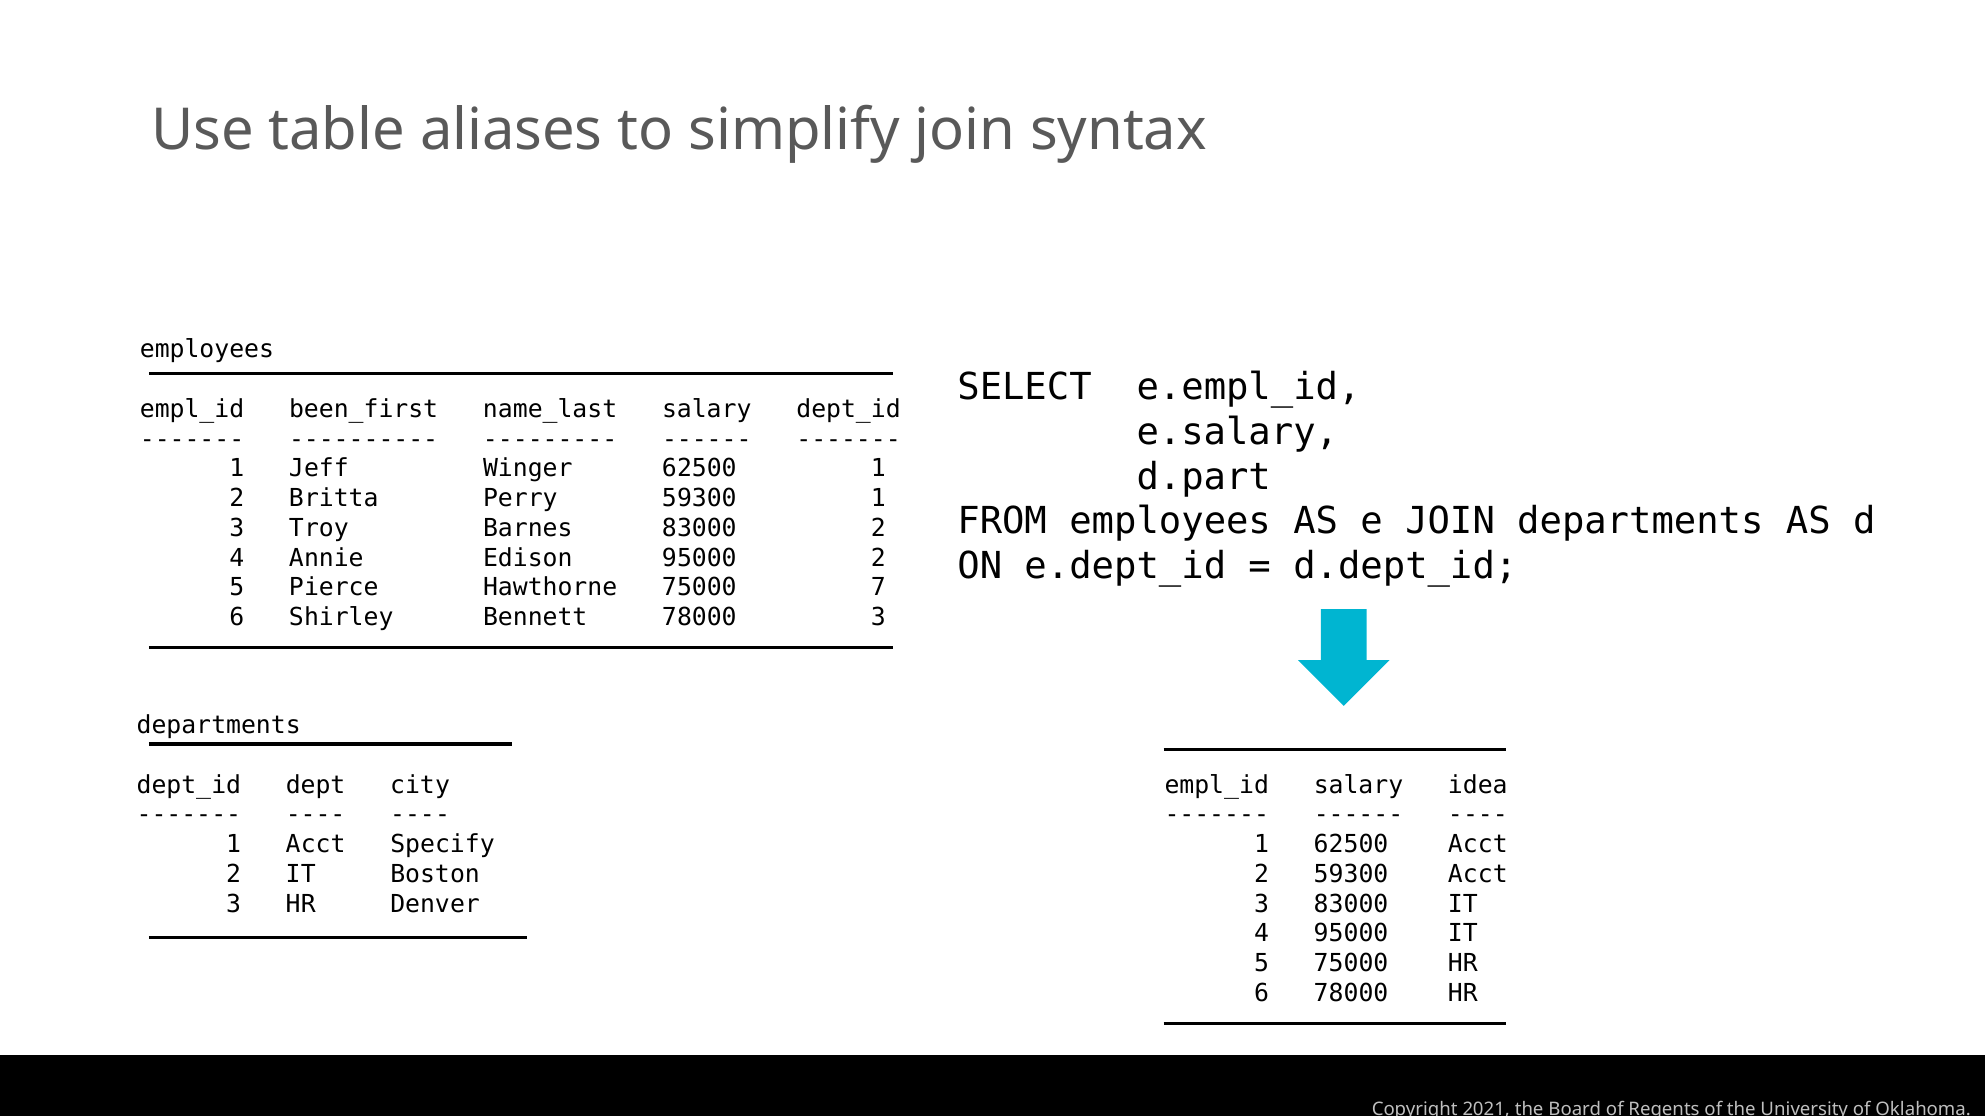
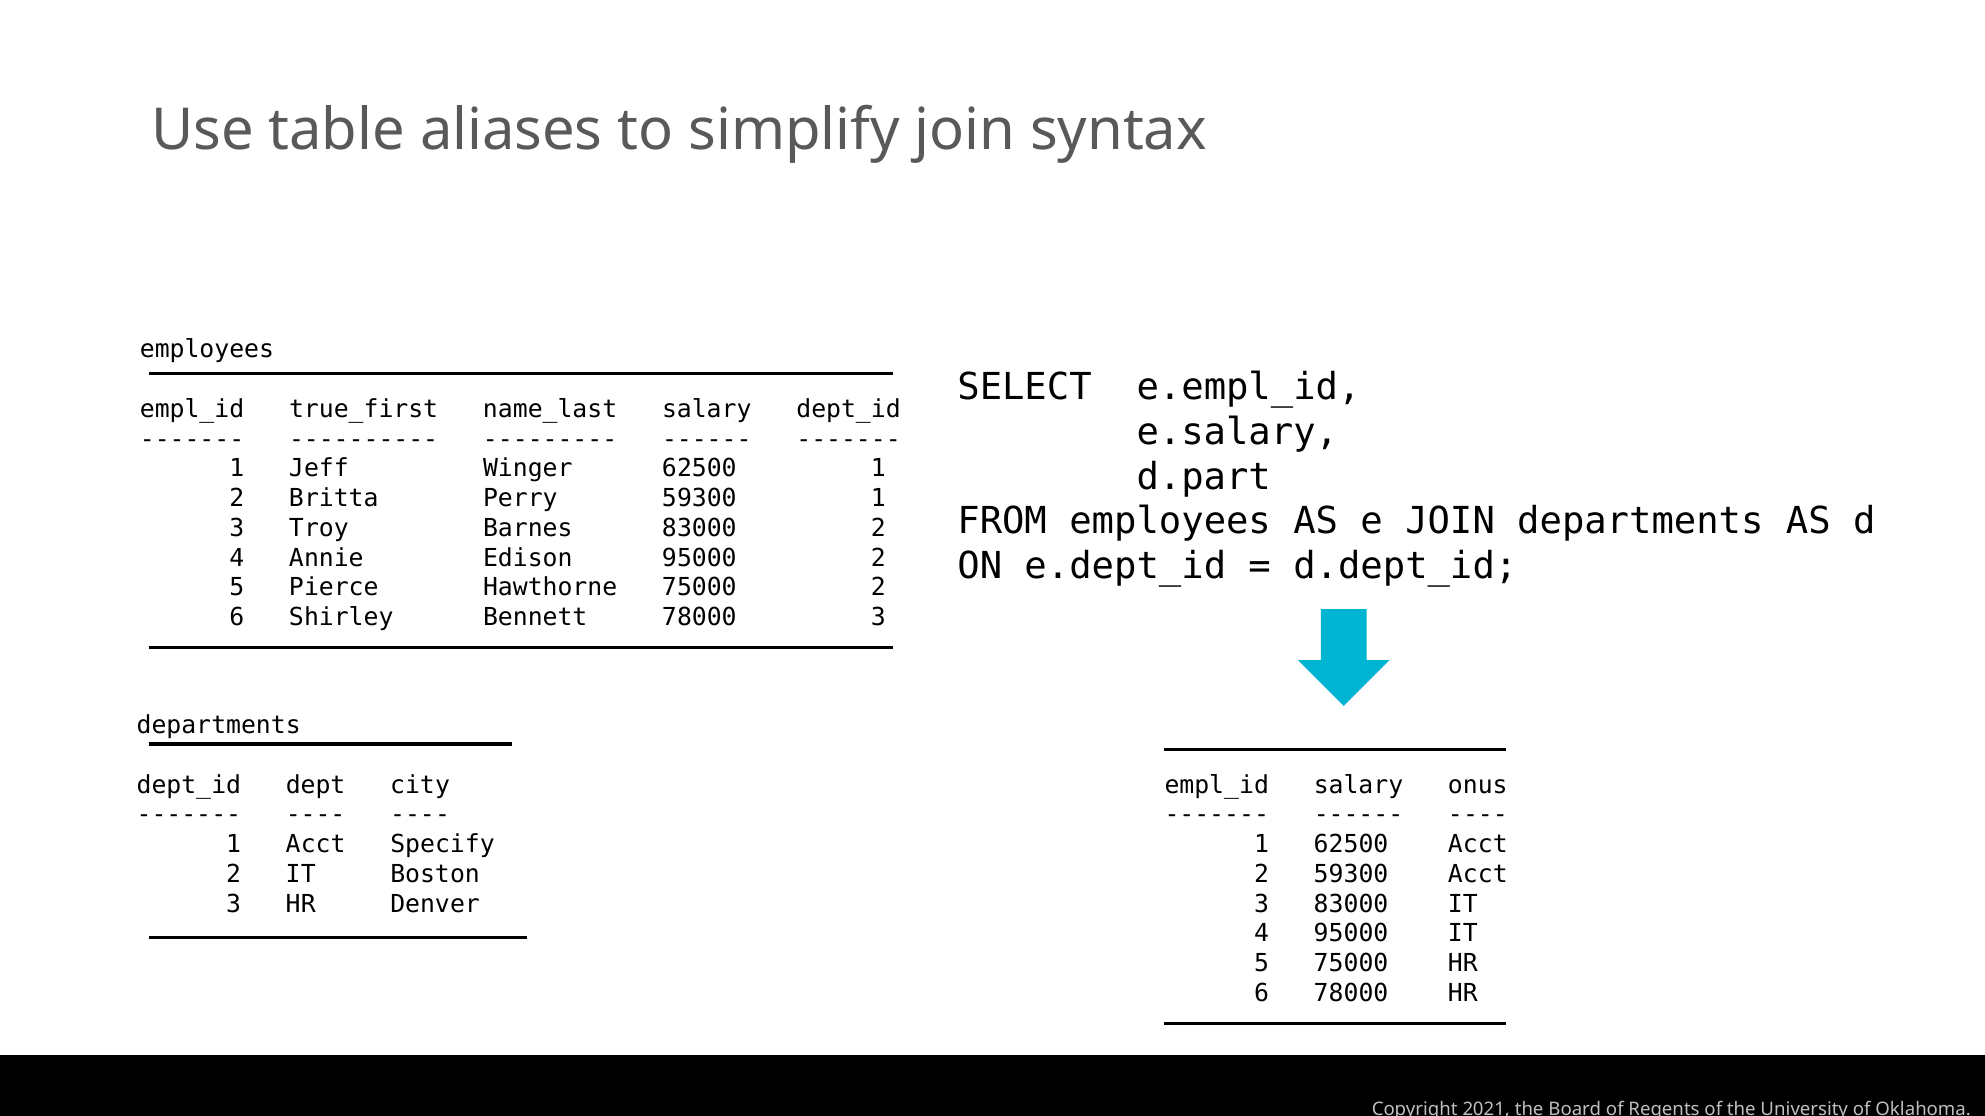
been_first: been_first -> true_first (364, 409)
75000 7: 7 -> 2 (878, 588)
idea: idea -> onus (1478, 785)
